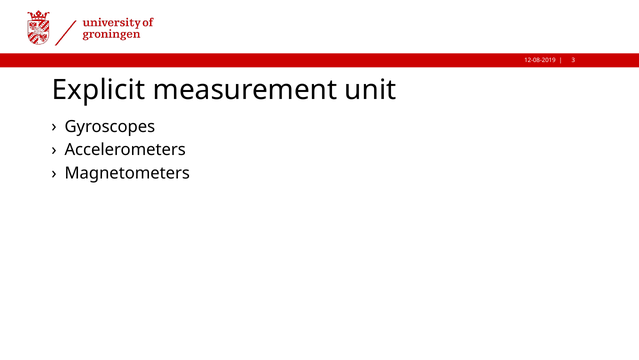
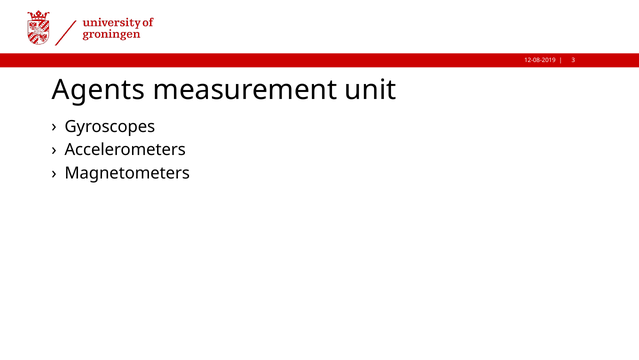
Explicit: Explicit -> Agents (98, 90)
